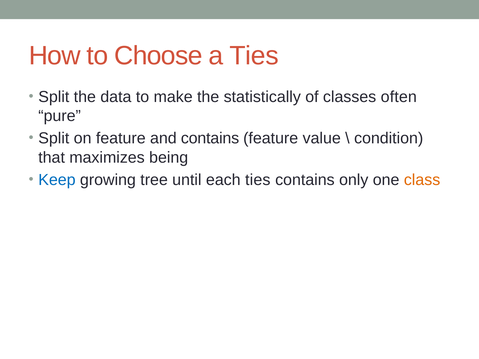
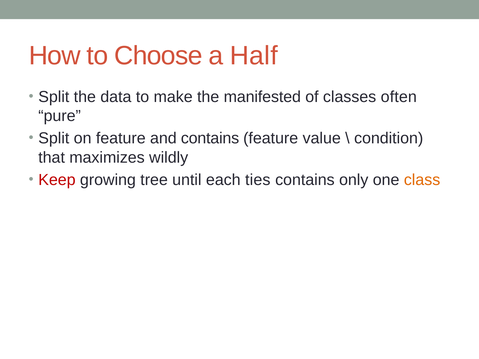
a Ties: Ties -> Half (254, 56)
statistically: statistically -> manifested (262, 97)
being: being -> wildly (169, 158)
Keep colour: blue -> red (57, 180)
